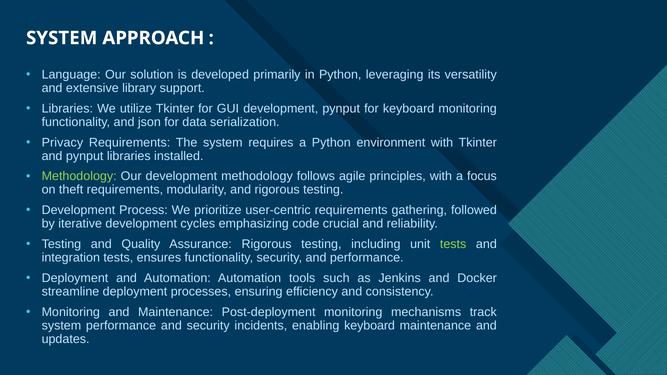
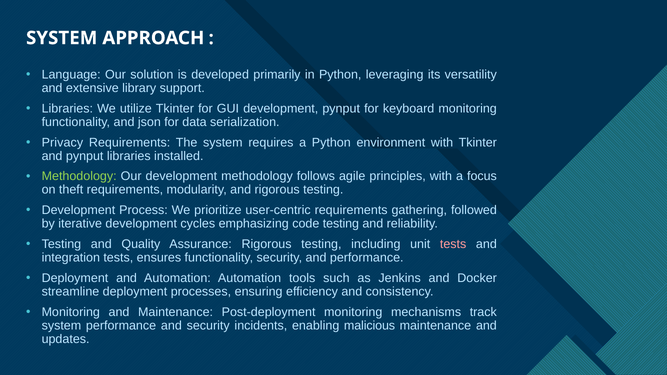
code crucial: crucial -> testing (341, 224)
tests colour: light green -> pink (453, 244)
enabling keyboard: keyboard -> malicious (370, 326)
